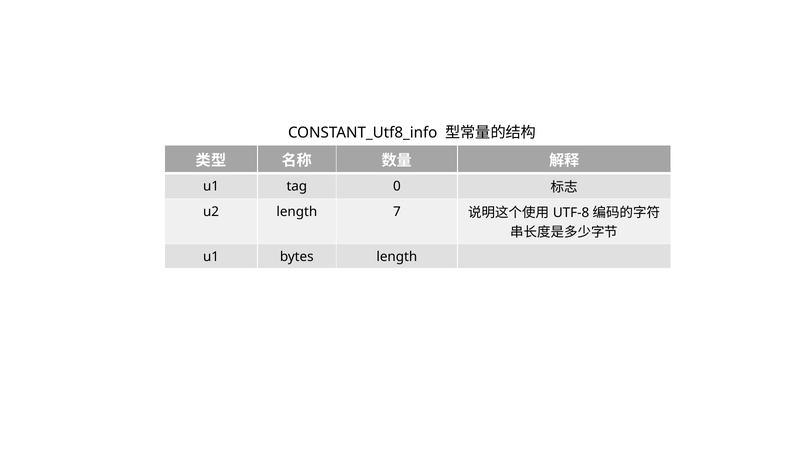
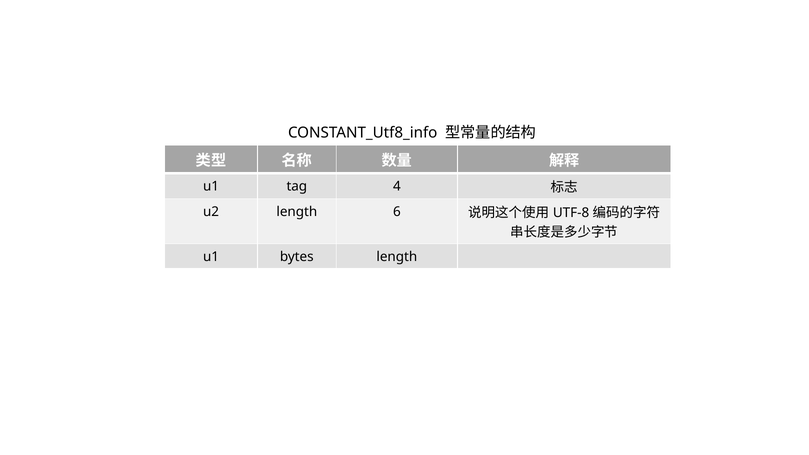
0: 0 -> 4 (397, 186)
7: 7 -> 6 (397, 212)
